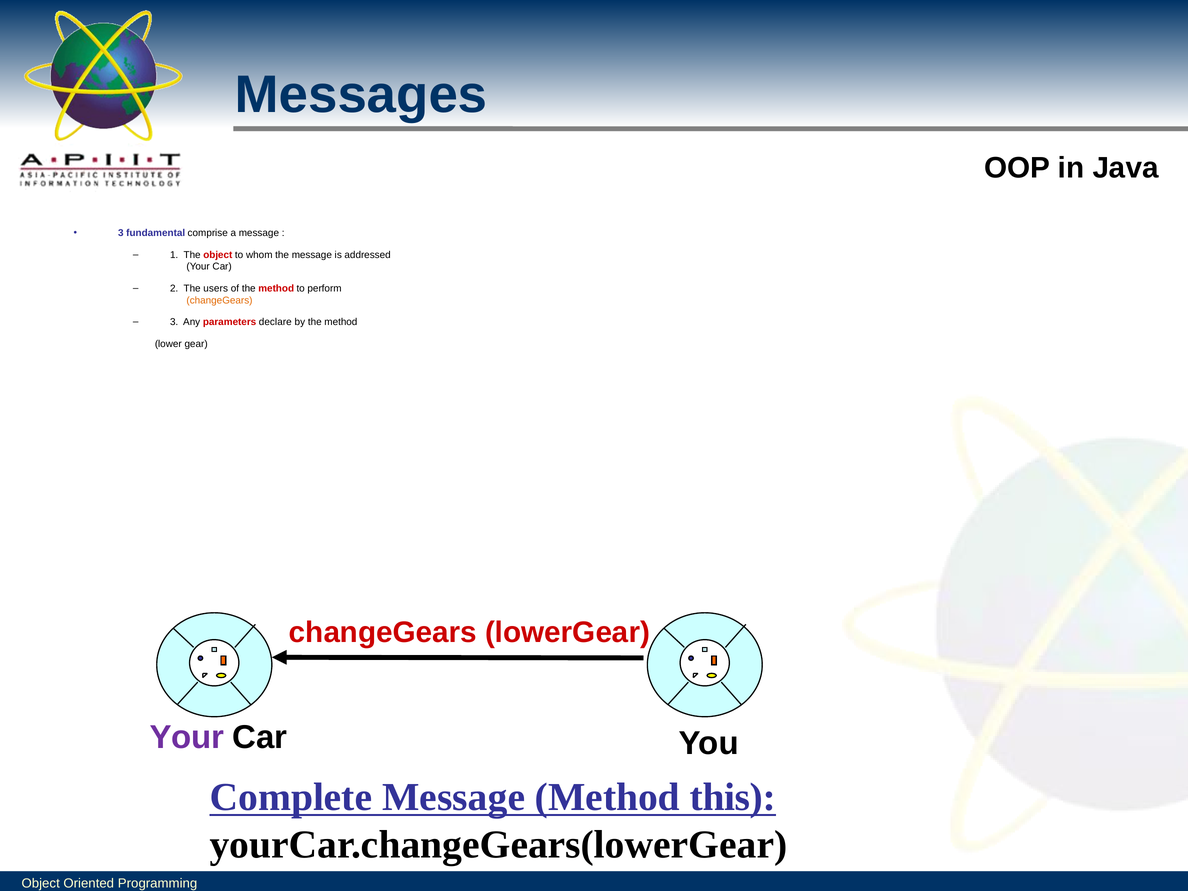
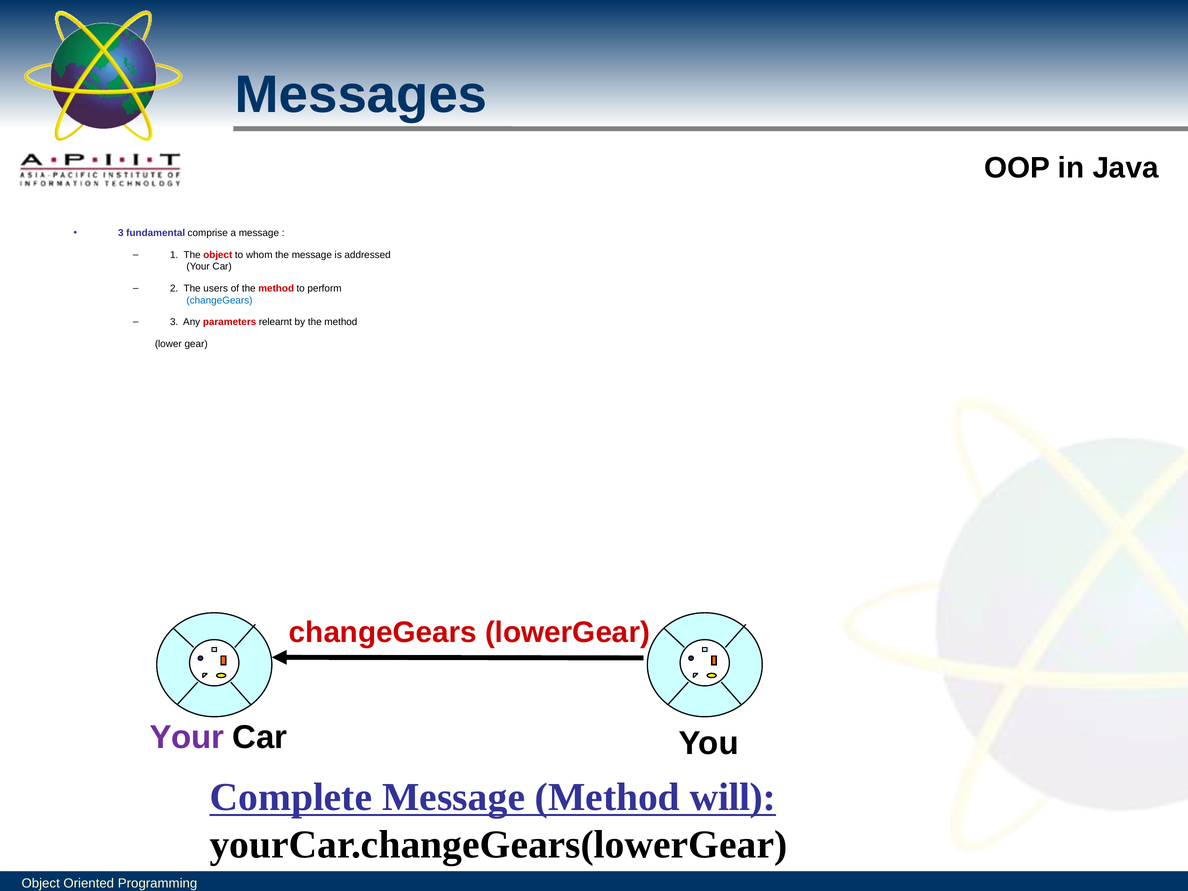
changeGears colour: orange -> blue (219, 300)
declare: declare -> relearnt (275, 322)
this: this -> will (733, 797)
